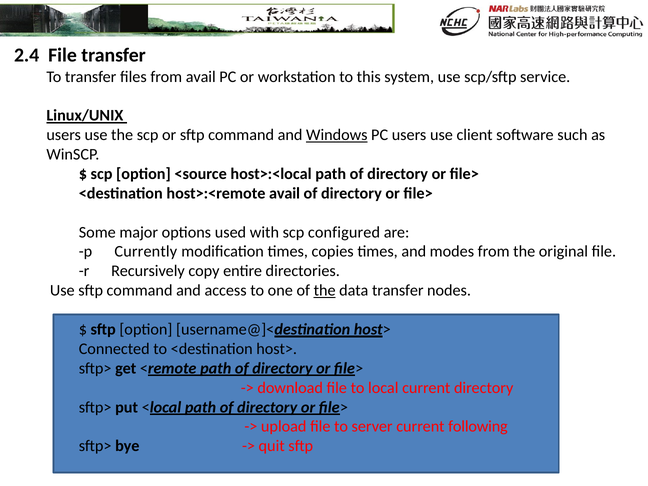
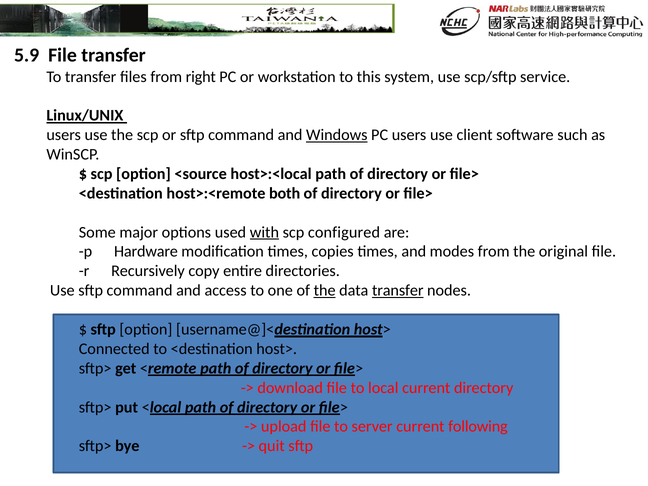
2.4: 2.4 -> 5.9 (27, 55)
from avail: avail -> right (201, 77)
host>:<remote avail: avail -> both (285, 193)
with underline: none -> present (264, 232)
Currently: Currently -> Hardware (146, 252)
transfer underline: none -> present (398, 291)
